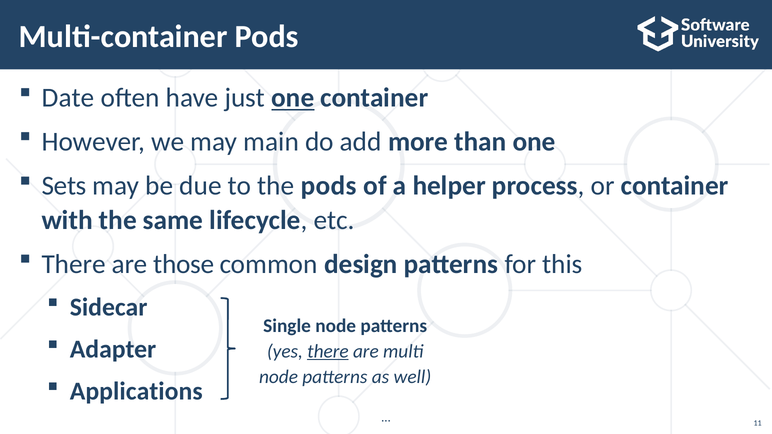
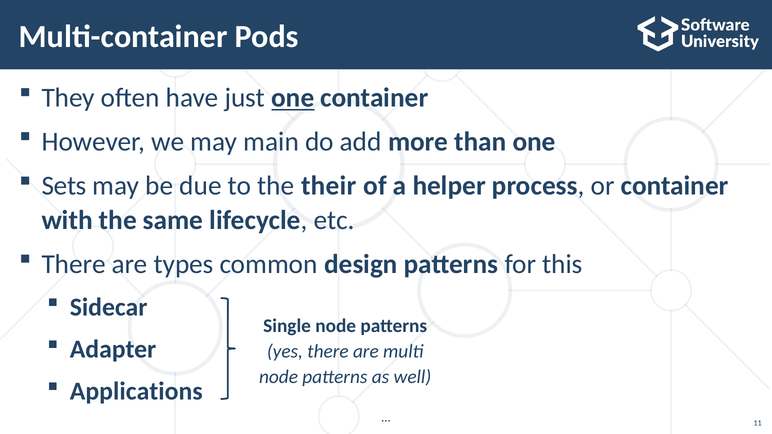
Date: Date -> They (68, 98)
the pods: pods -> their (329, 186)
those: those -> types (184, 265)
there underline: present -> none (328, 351)
